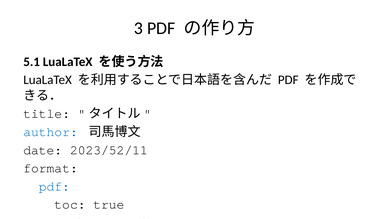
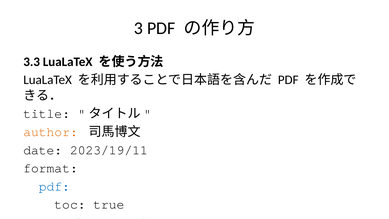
5.1: 5.1 -> 3.3 (32, 62)
author colour: blue -> orange (51, 132)
2023/52/11: 2023/52/11 -> 2023/19/11 (109, 150)
